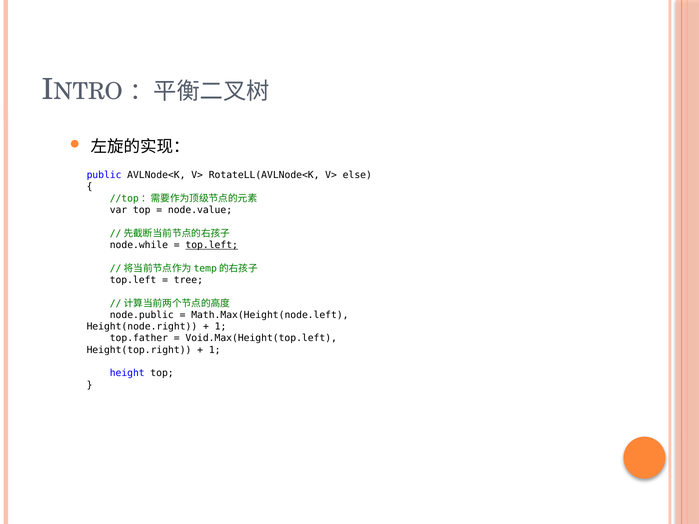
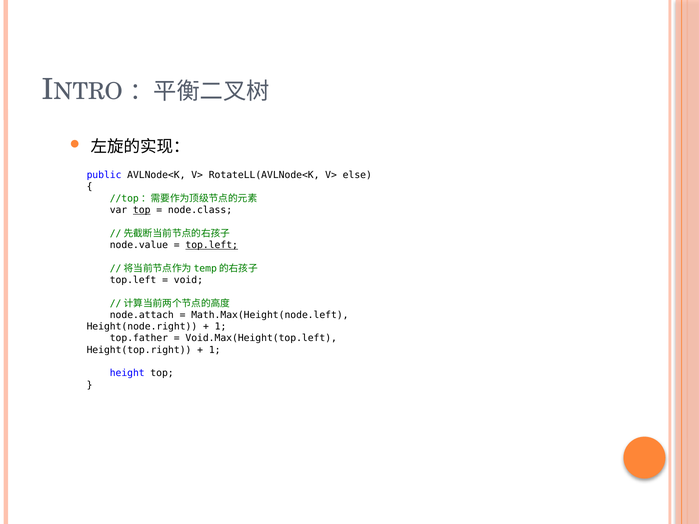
top underline: none -> present (142, 210)
node.value: node.value -> node.class (200, 210)
node.while: node.while -> node.value (139, 245)
tree: tree -> void (188, 280)
node.public: node.public -> node.attach (142, 315)
